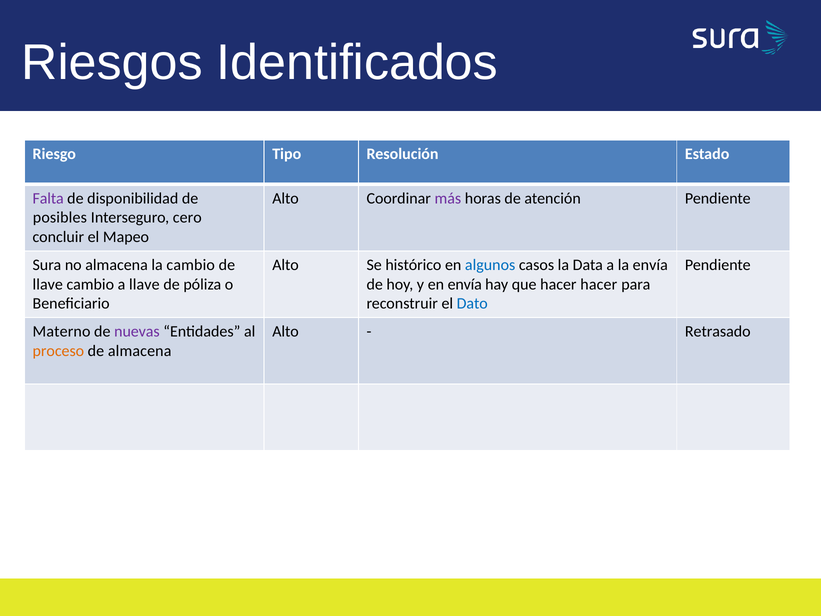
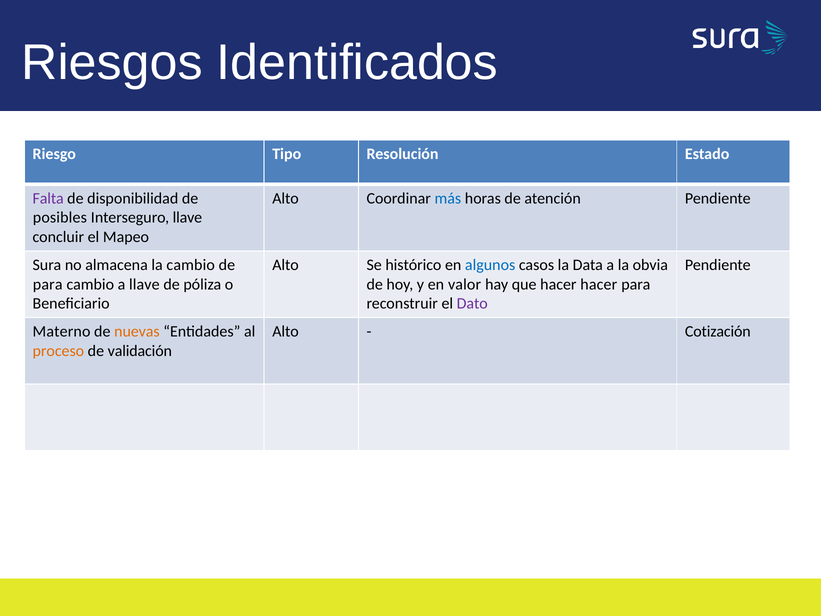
más colour: purple -> blue (448, 198)
Interseguro cero: cero -> llave (187, 218)
la envía: envía -> obvia (650, 265)
llave: llave -> para (48, 284)
en envía: envía -> valor (465, 284)
Dato colour: blue -> purple (472, 304)
nuevas colour: purple -> orange (137, 331)
Retrasado: Retrasado -> Cotización (718, 331)
de almacena: almacena -> validación (140, 351)
